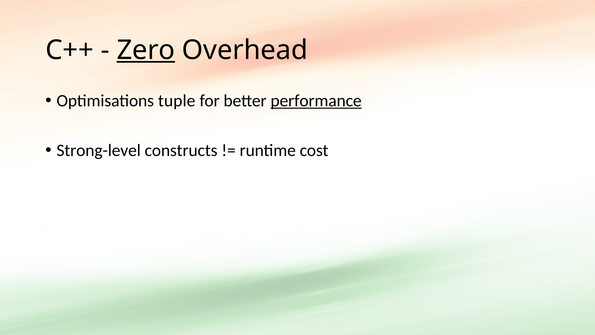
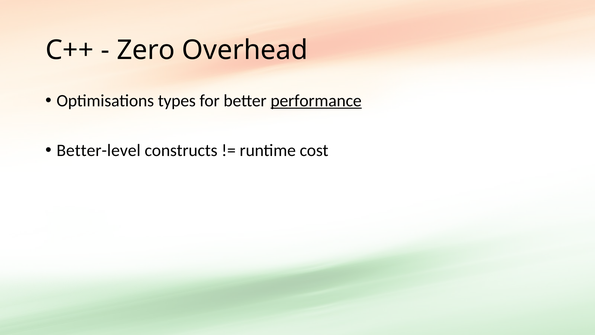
Zero underline: present -> none (146, 50)
tuple: tuple -> types (177, 101)
Strong-level: Strong-level -> Better-level (99, 150)
